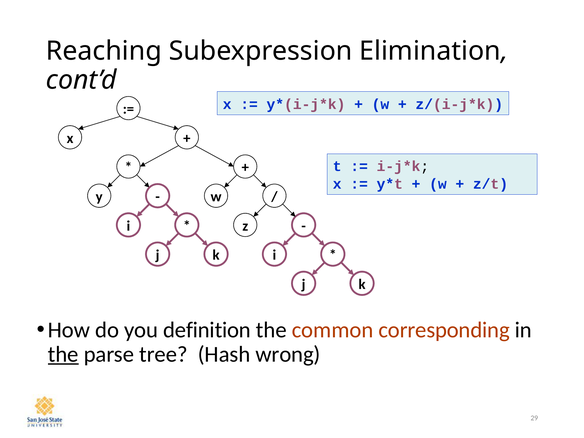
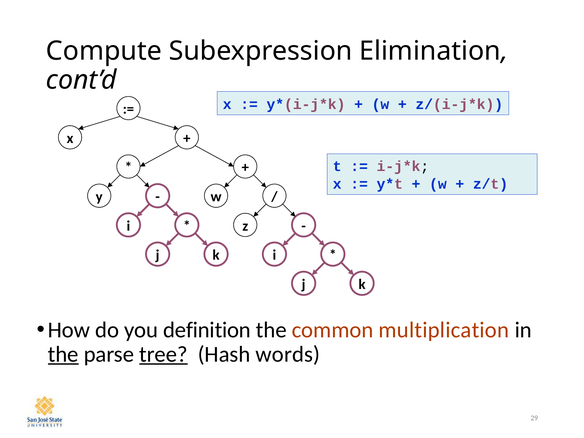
Reaching: Reaching -> Compute (104, 51)
corresponding: corresponding -> multiplication (444, 330)
tree underline: none -> present (163, 354)
wrong: wrong -> words (288, 354)
